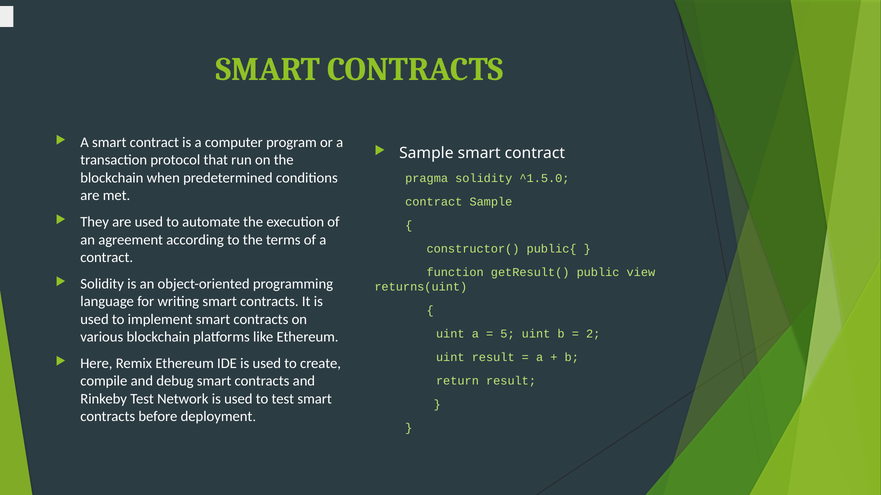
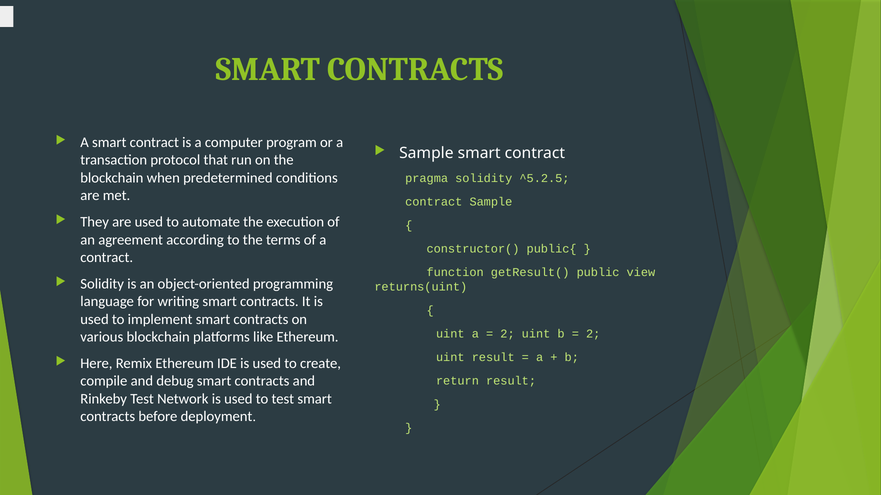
^1.5.0: ^1.5.0 -> ^5.2.5 (544, 179)
5: 5 -> 2 (508, 334)
